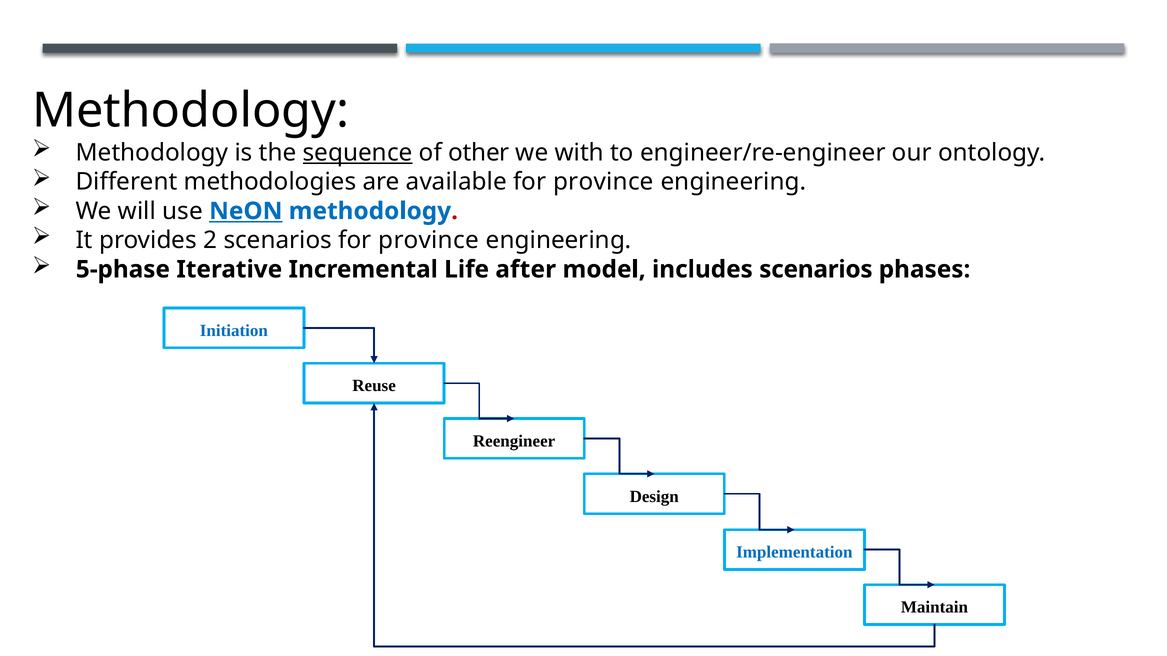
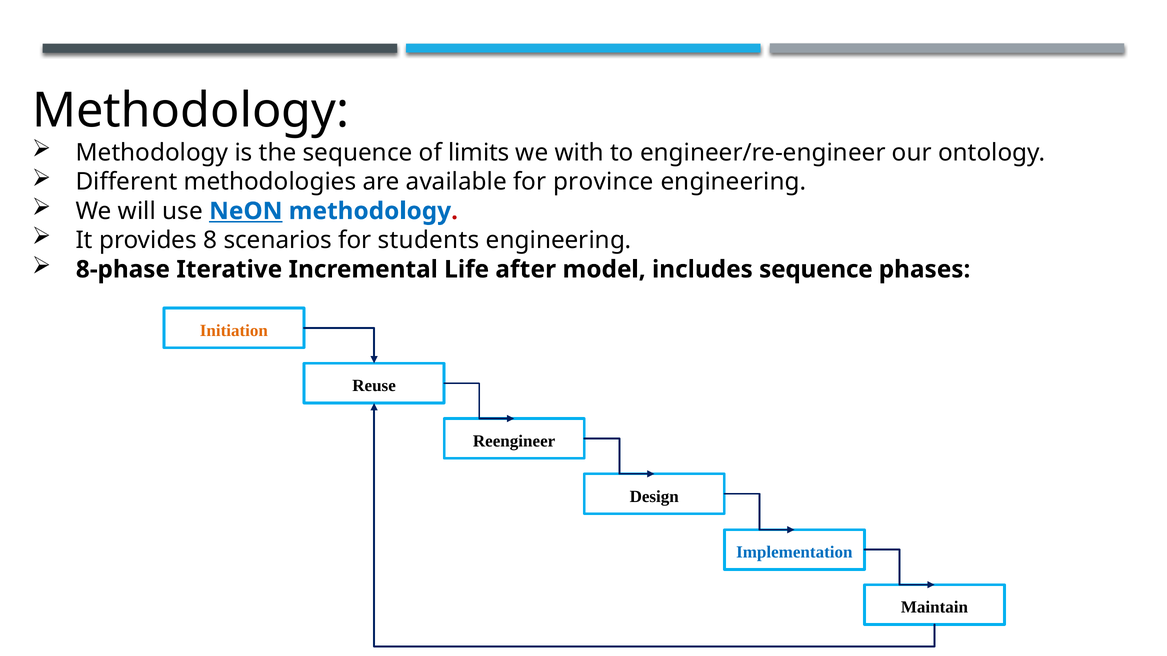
sequence underline: present -> none (358, 153)
other: other -> limits (479, 153)
2: 2 -> 8 (210, 240)
scenarios for province: province -> students (429, 240)
5-phase: 5-phase -> 8-phase (123, 270)
includes scenarios: scenarios -> sequence (816, 270)
Initiation colour: blue -> orange (234, 331)
